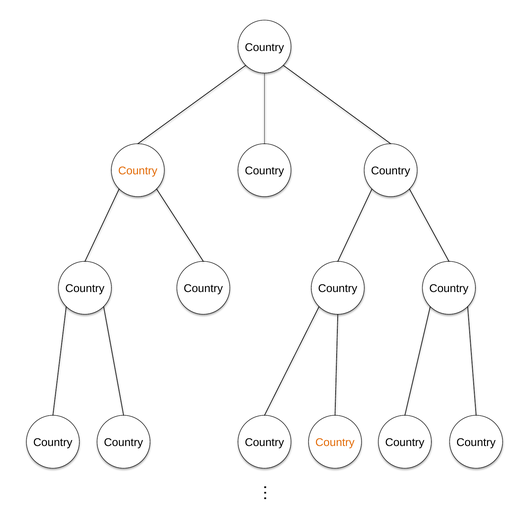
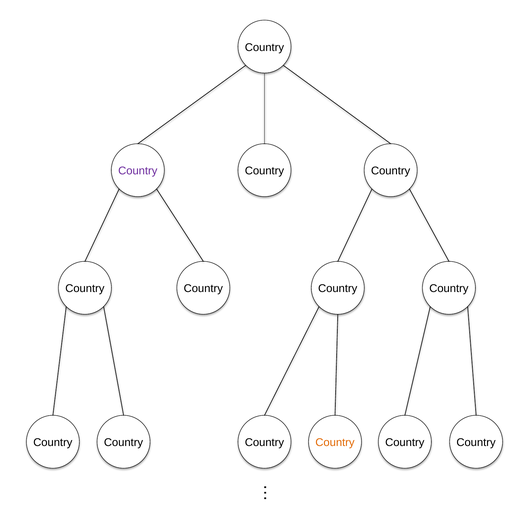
Country colour: orange -> purple (138, 171)
